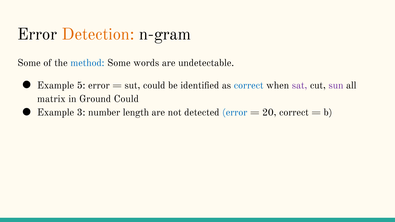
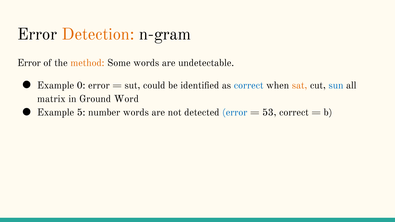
Some: Some -> Error (29, 63)
method colour: blue -> orange (87, 63)
5: 5 -> 0 (81, 85)
sat colour: purple -> orange (300, 85)
sun colour: purple -> blue (336, 85)
Ground Could: Could -> Word (126, 99)
3: 3 -> 5 (81, 113)
number length: length -> words (136, 113)
20: 20 -> 53 (269, 113)
